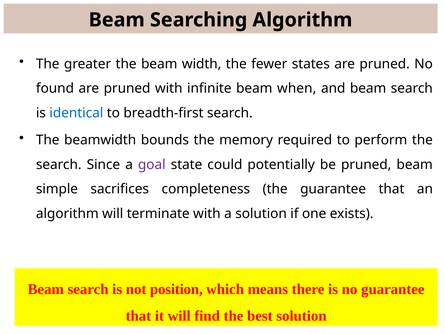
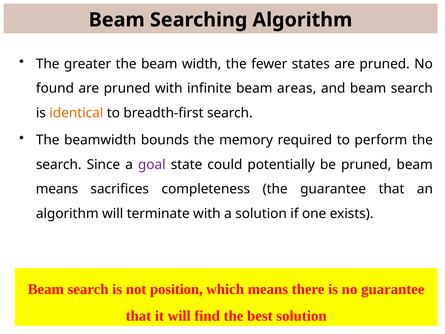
when: when -> areas (297, 88)
identical colour: blue -> orange (76, 113)
simple: simple -> means (57, 189)
